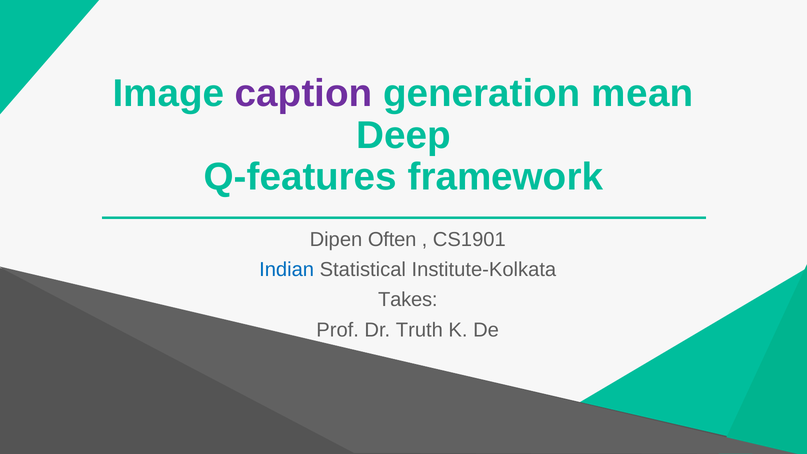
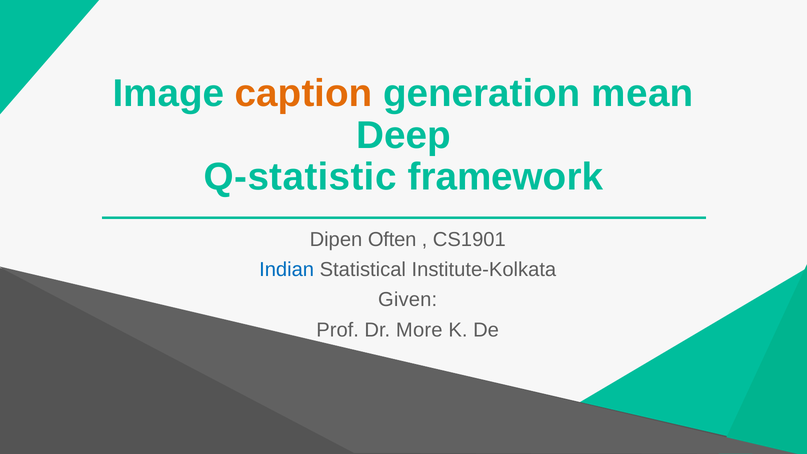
caption colour: purple -> orange (304, 94)
Q-features: Q-features -> Q-statistic (300, 177)
Takes: Takes -> Given (408, 300)
Truth: Truth -> More (419, 330)
